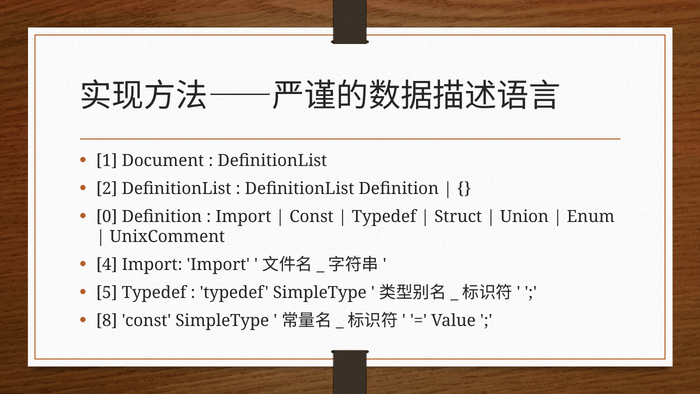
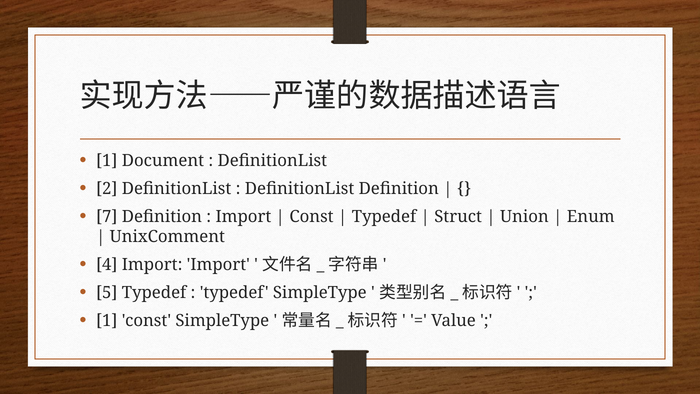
0: 0 -> 7 (107, 217)
8: 8 -> 1 (107, 321)
